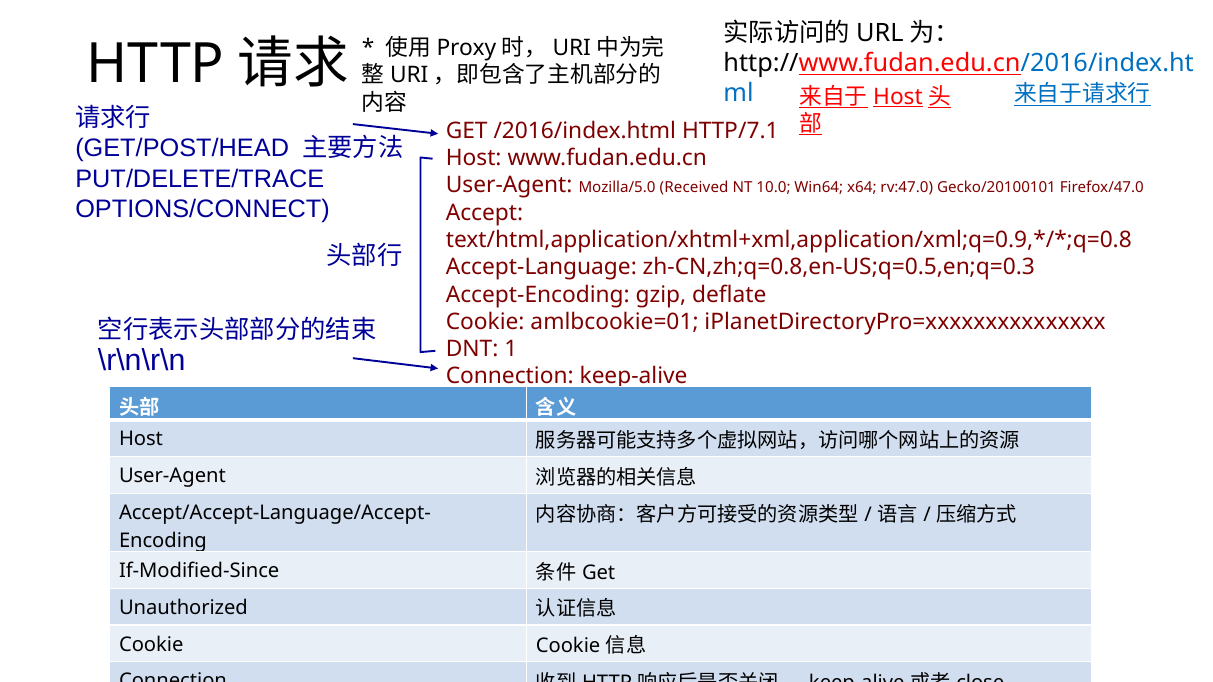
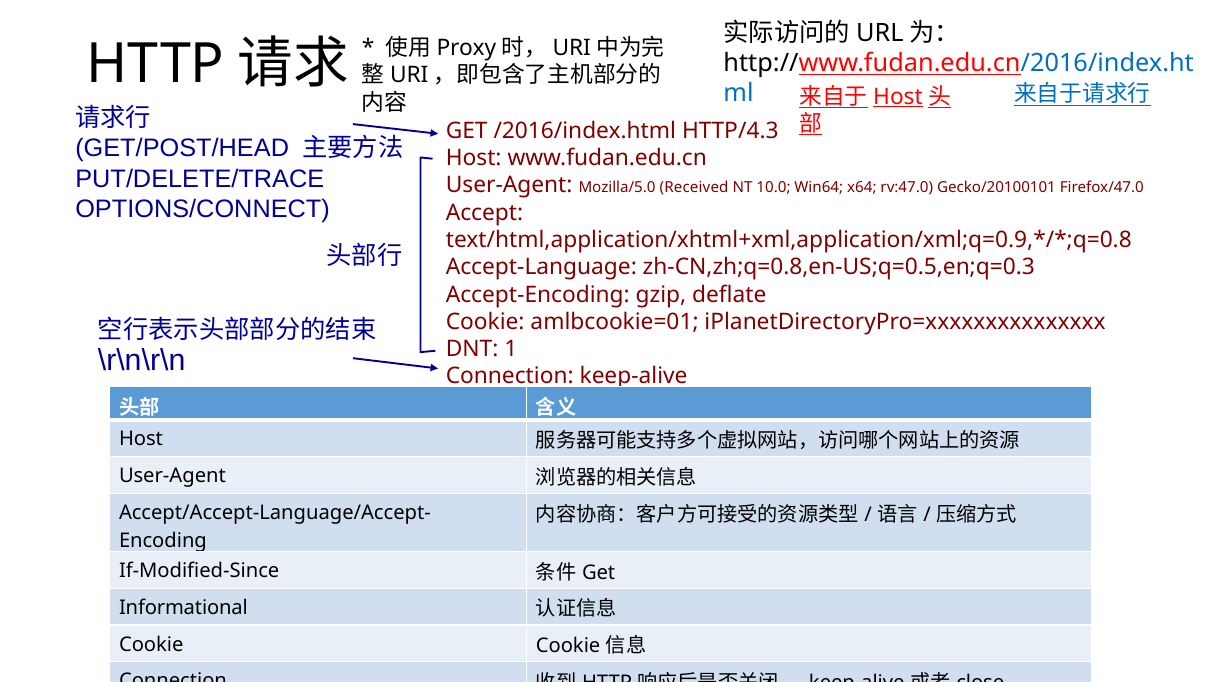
HTTP/7.1: HTTP/7.1 -> HTTP/4.3 (730, 131)
Unauthorized: Unauthorized -> Informational (183, 608)
